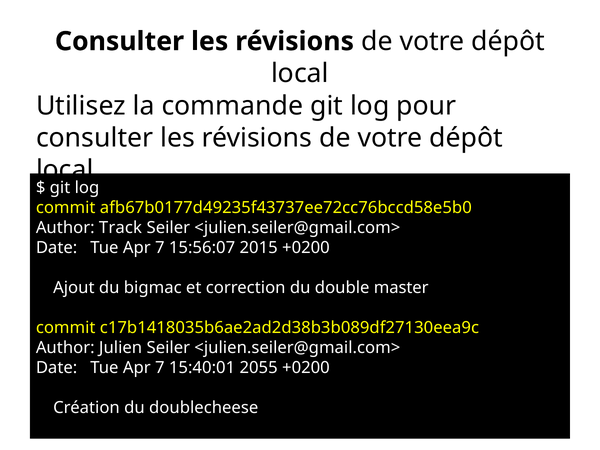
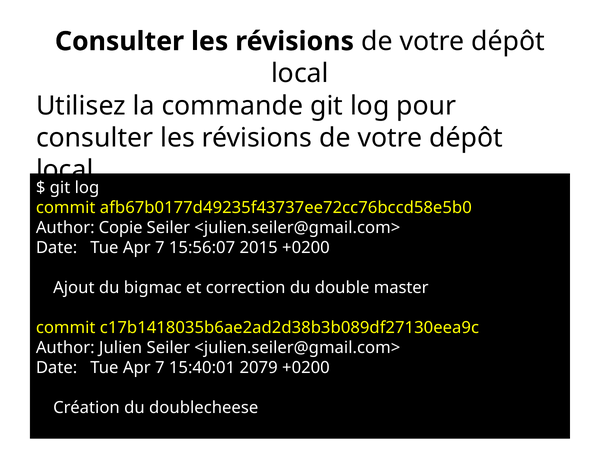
Track: Track -> Copie (121, 228)
2055: 2055 -> 2079 (259, 368)
